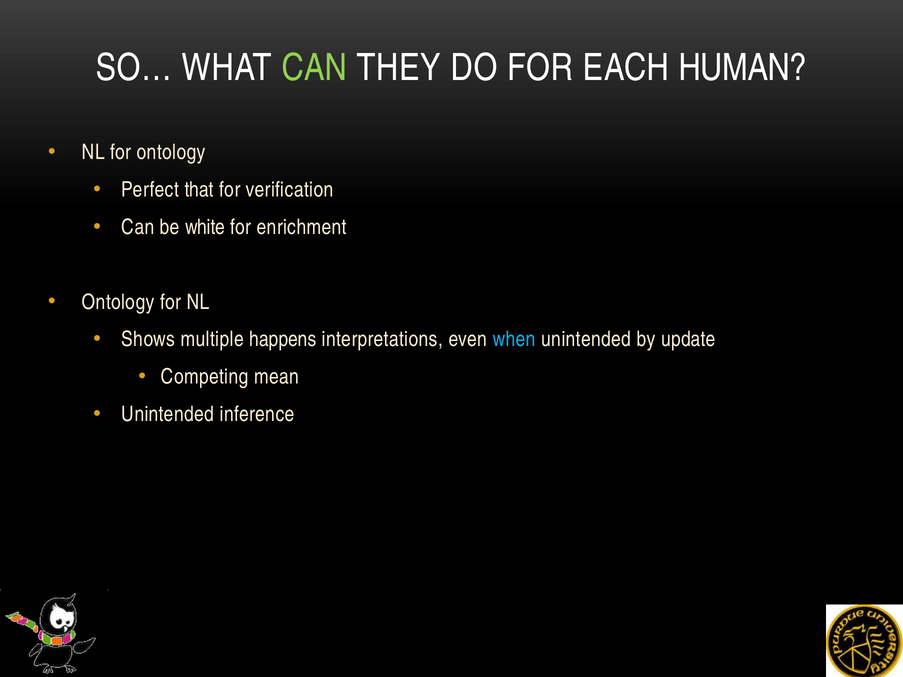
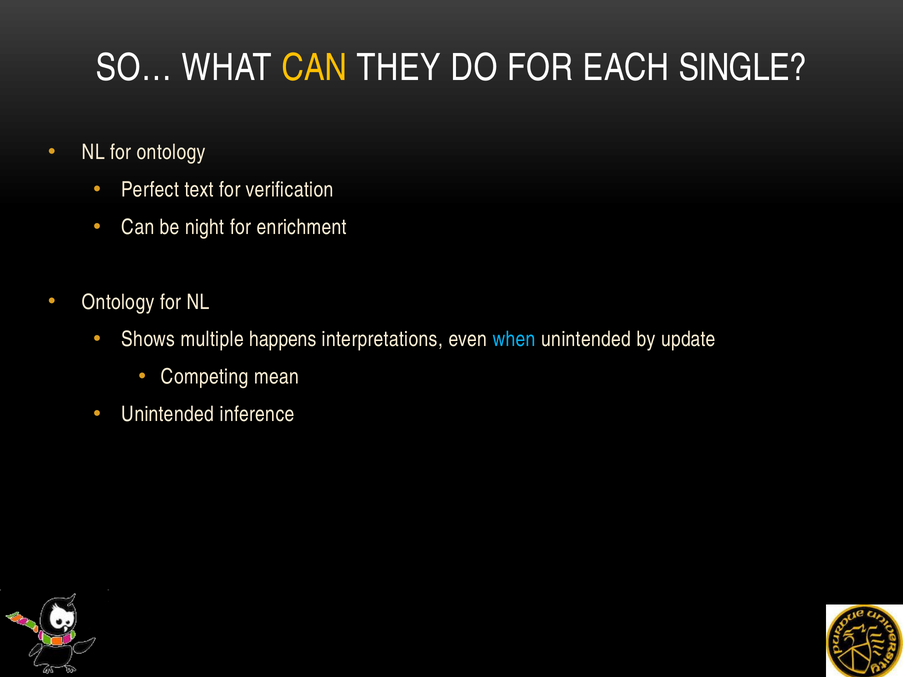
CAN colour: light green -> yellow (314, 68)
HUMAN: HUMAN -> SINGLE (743, 68)
that: that -> text (199, 190)
white: white -> night (205, 227)
